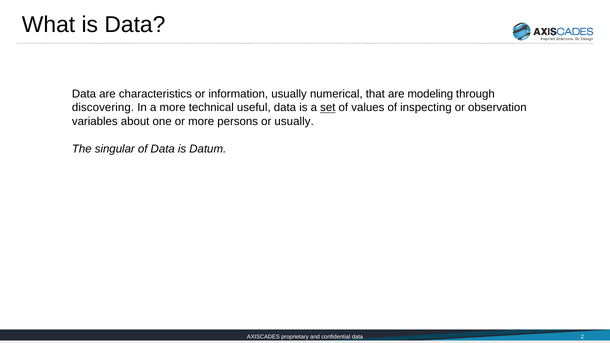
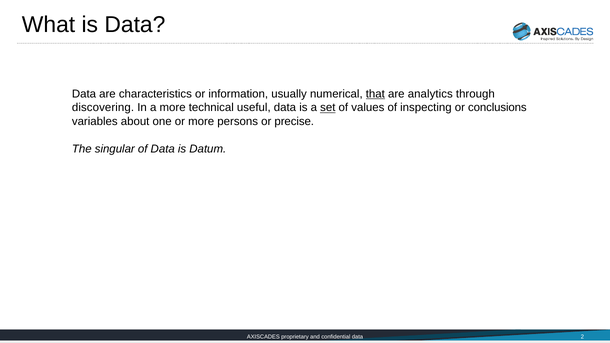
that underline: none -> present (375, 94)
modeling: modeling -> analytics (430, 94)
observation: observation -> conclusions (497, 108)
or usually: usually -> precise (294, 121)
